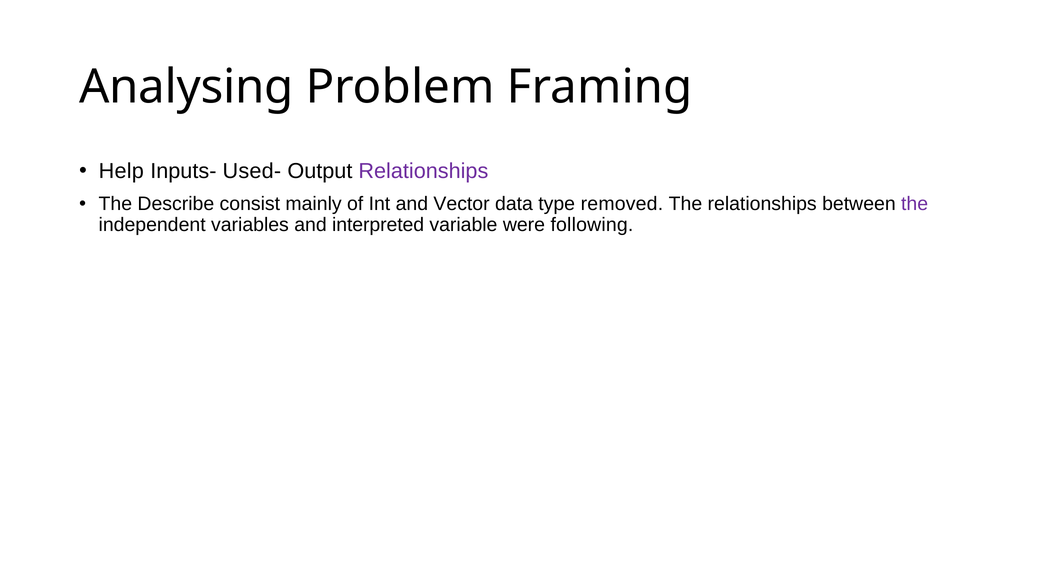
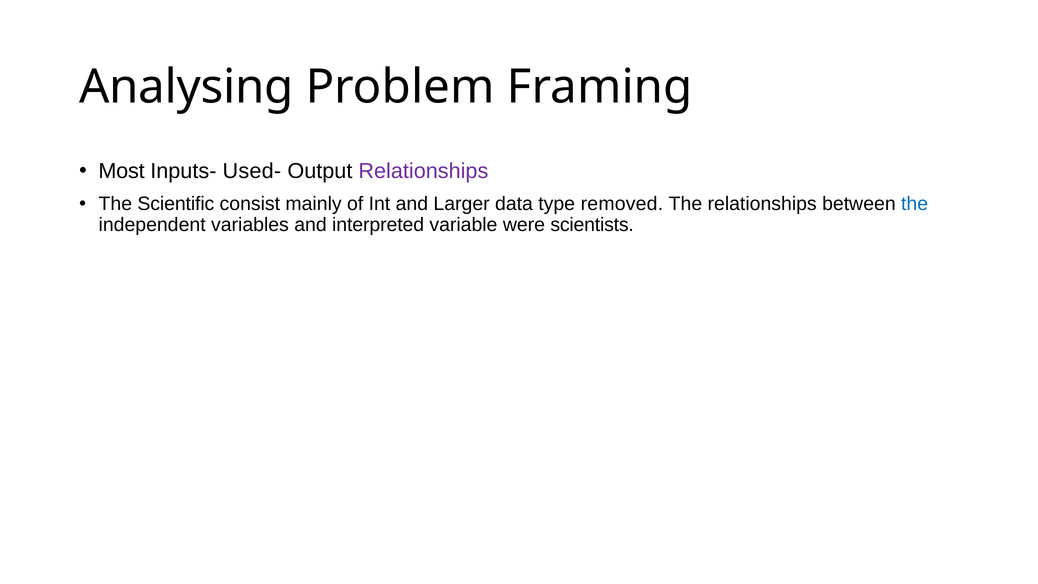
Help: Help -> Most (122, 171)
Describe: Describe -> Scientific (176, 204)
Vector: Vector -> Larger (462, 204)
the colour: purple -> blue (915, 204)
following: following -> scientists (592, 225)
